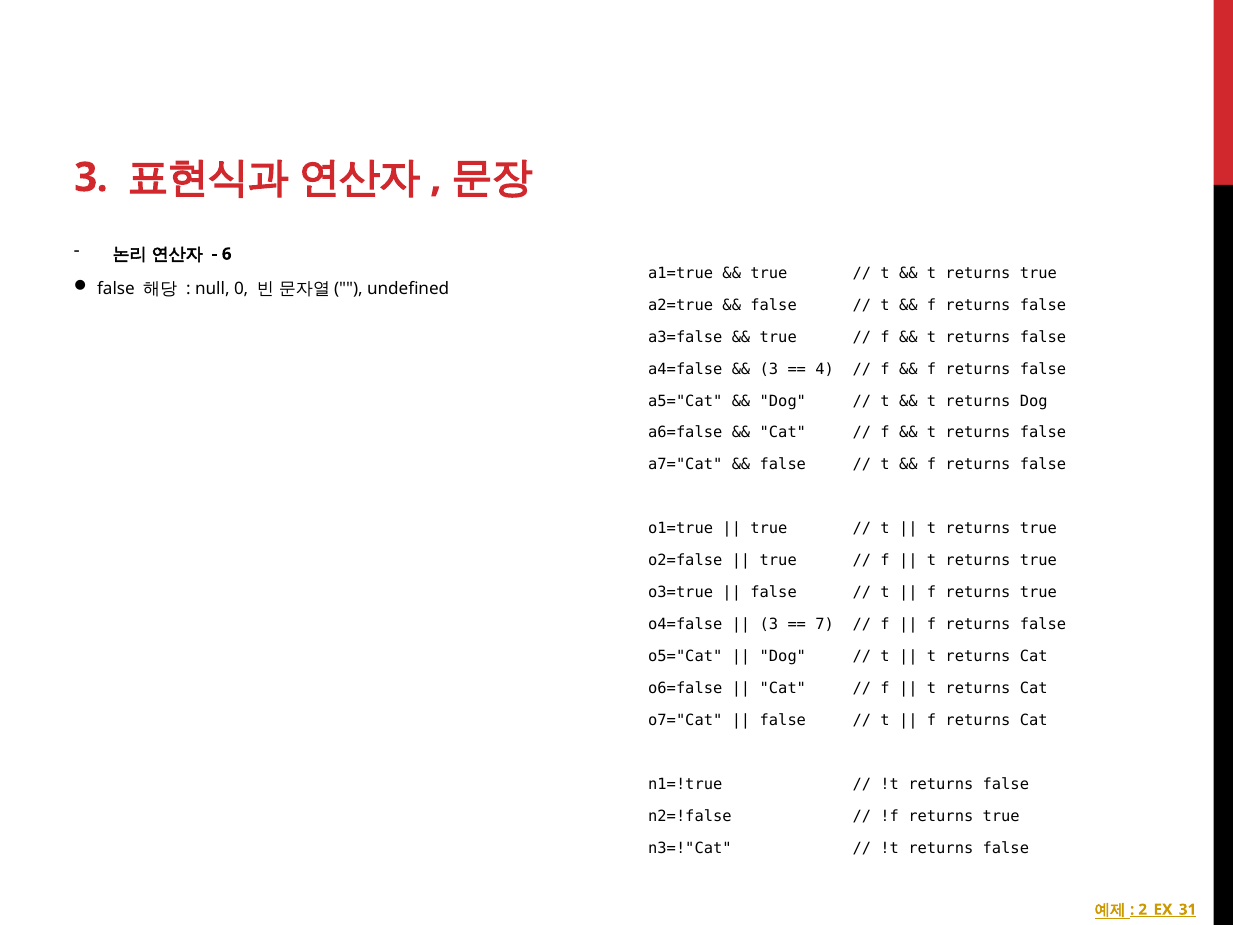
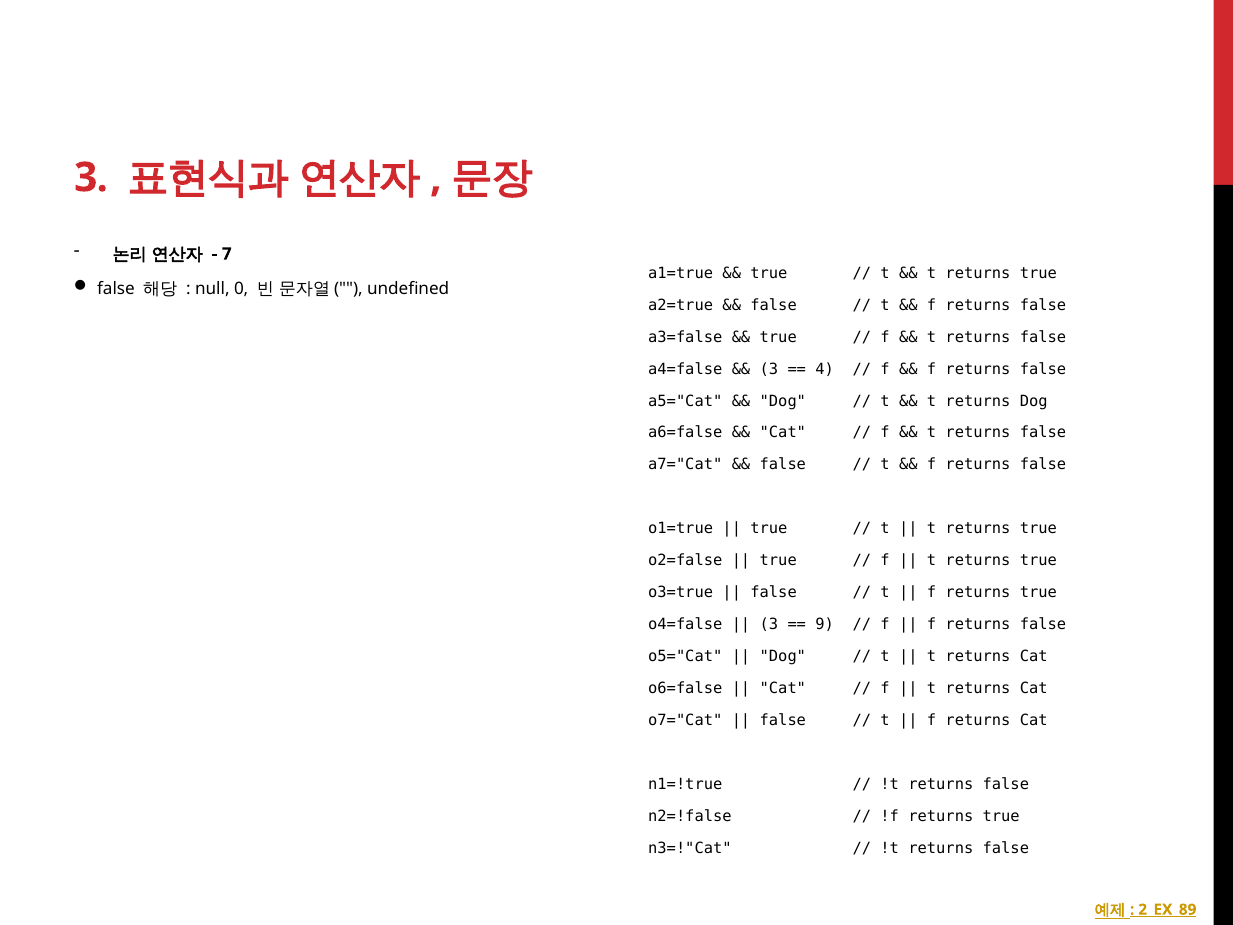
6: 6 -> 7 (227, 254)
7: 7 -> 9 (825, 624)
2_EX_31: 2_EX_31 -> 2_EX_89 (1167, 909)
